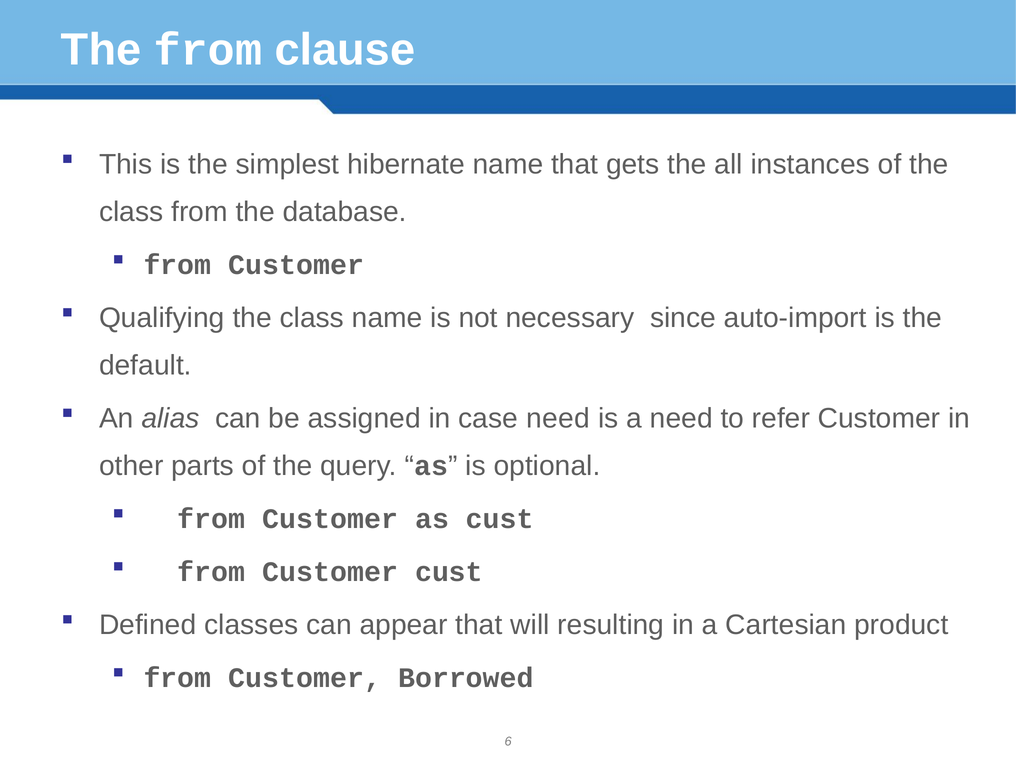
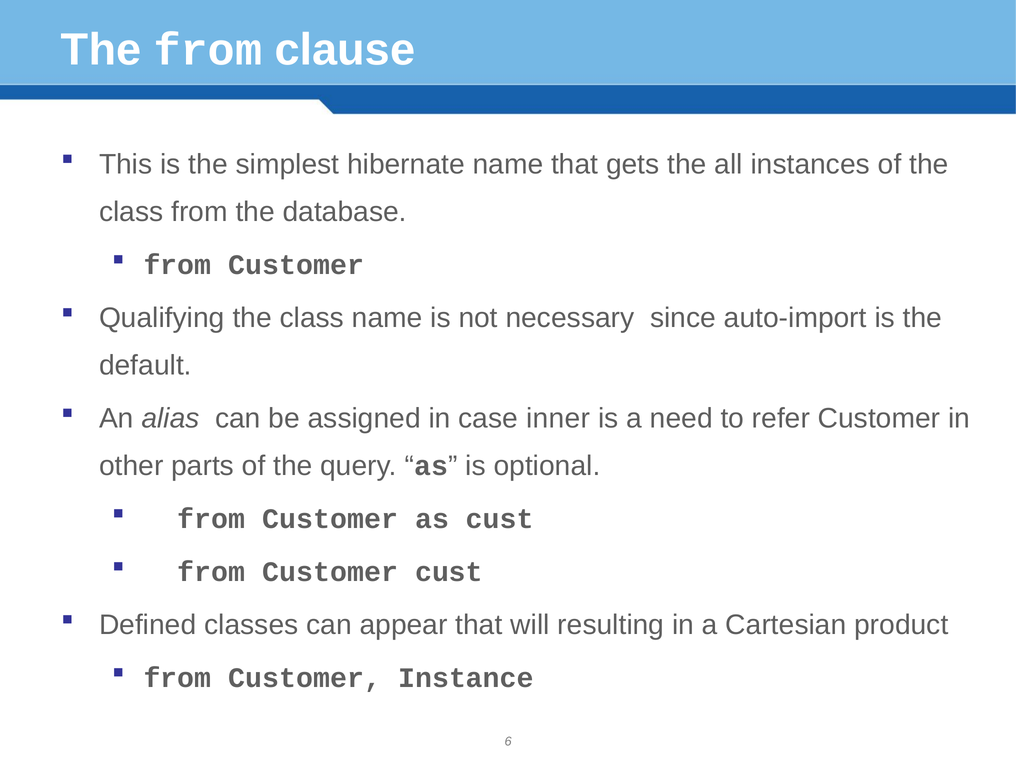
case need: need -> inner (558, 418)
Borrowed: Borrowed -> Instance (466, 678)
